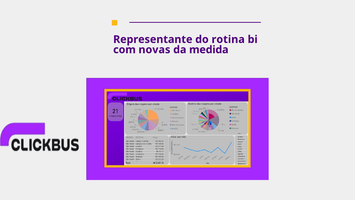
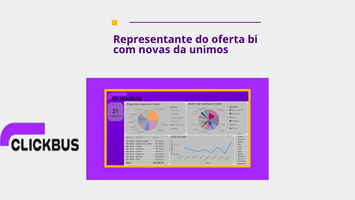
rotina: rotina -> oferta (228, 39)
medida: medida -> unimos (209, 50)
